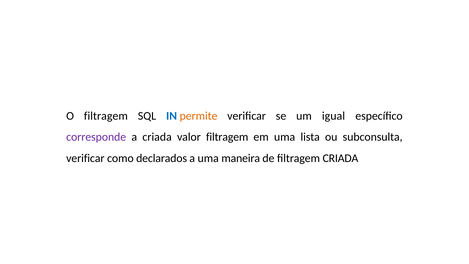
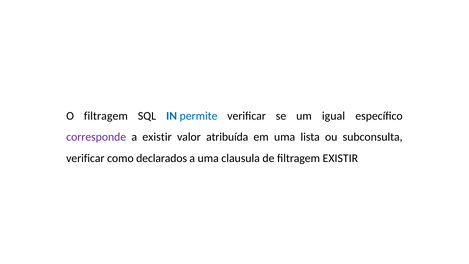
permite colour: orange -> blue (199, 116)
a criada: criada -> existir (157, 137)
valor filtragem: filtragem -> atribuída (227, 137)
maneira: maneira -> clausula (241, 158)
filtragem CRIADA: CRIADA -> EXISTIR (340, 158)
